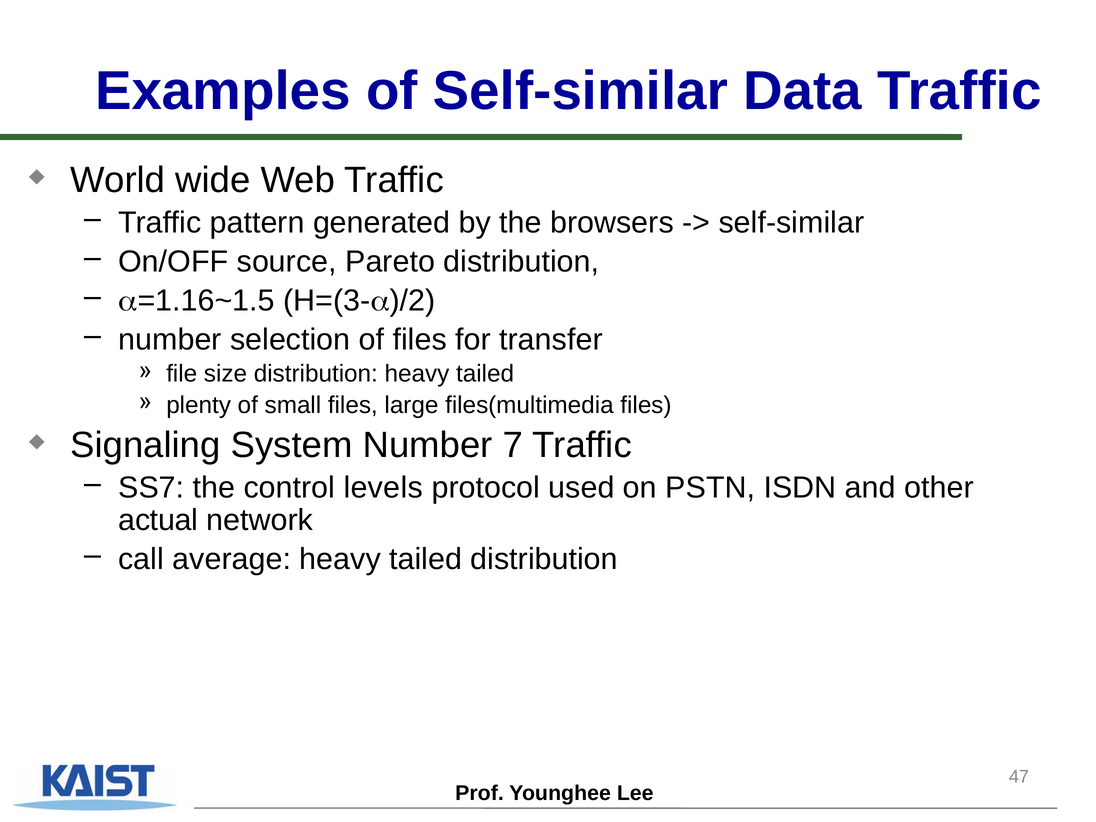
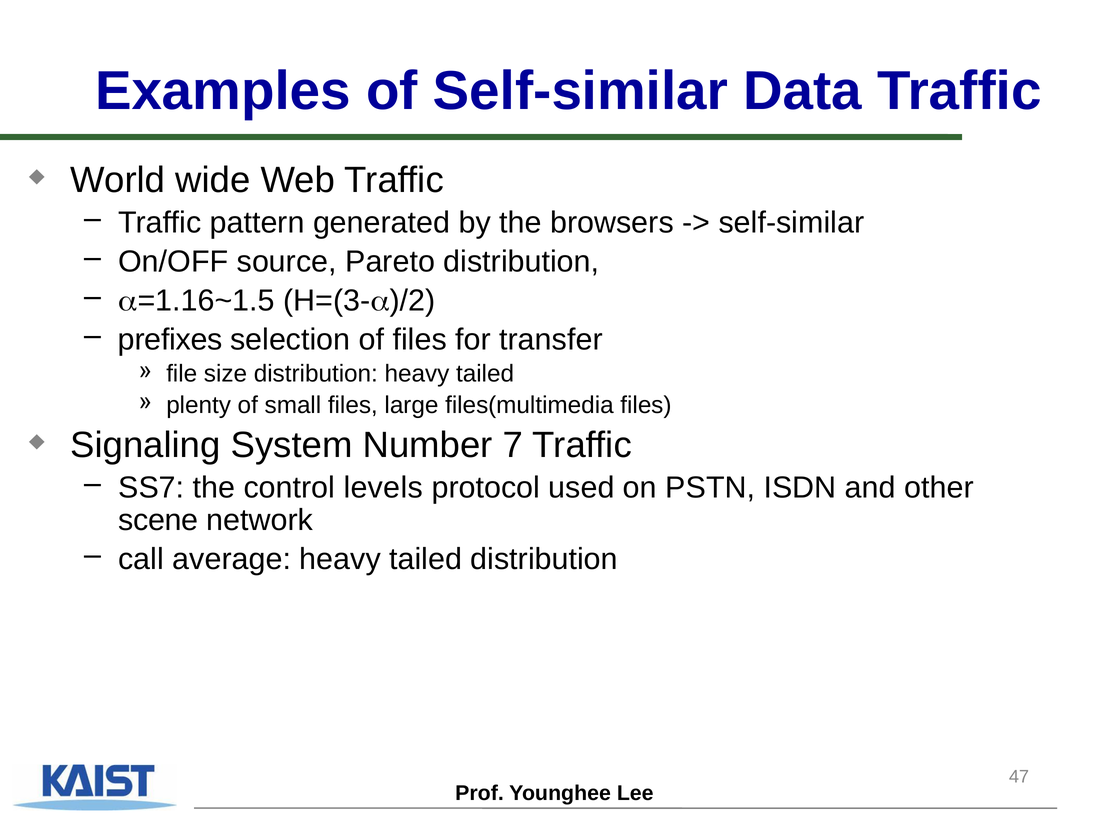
number: number -> prefixes (170, 339)
actual: actual -> scene (158, 520)
